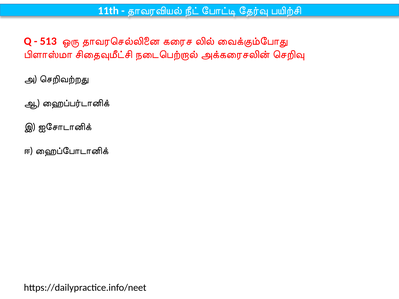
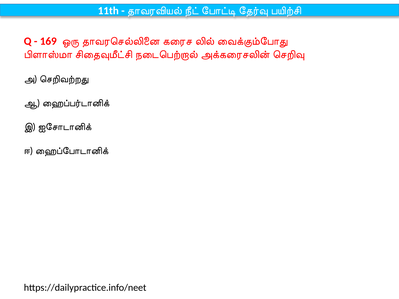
513: 513 -> 169 (48, 41)
